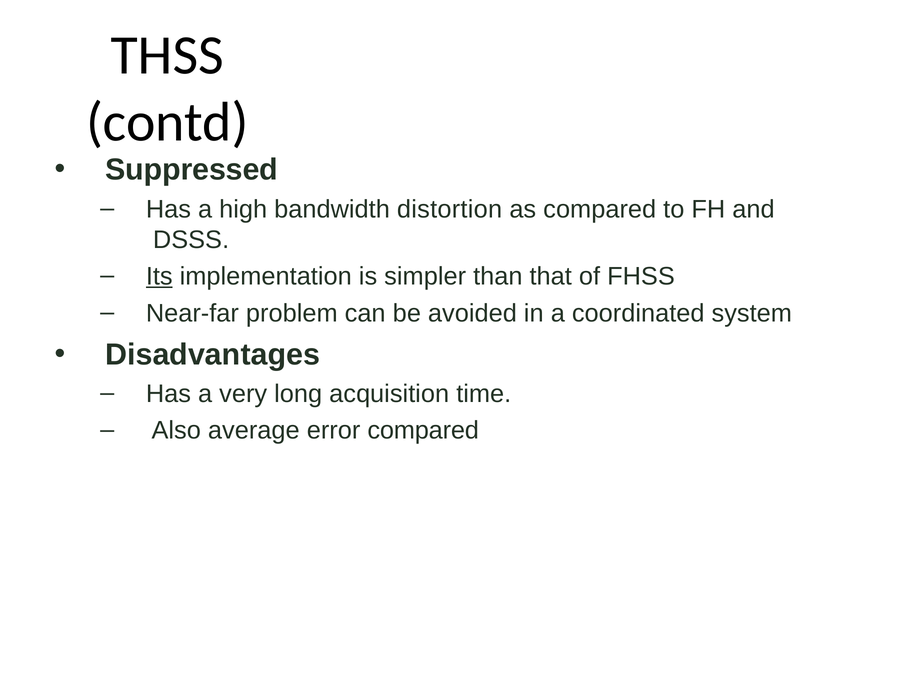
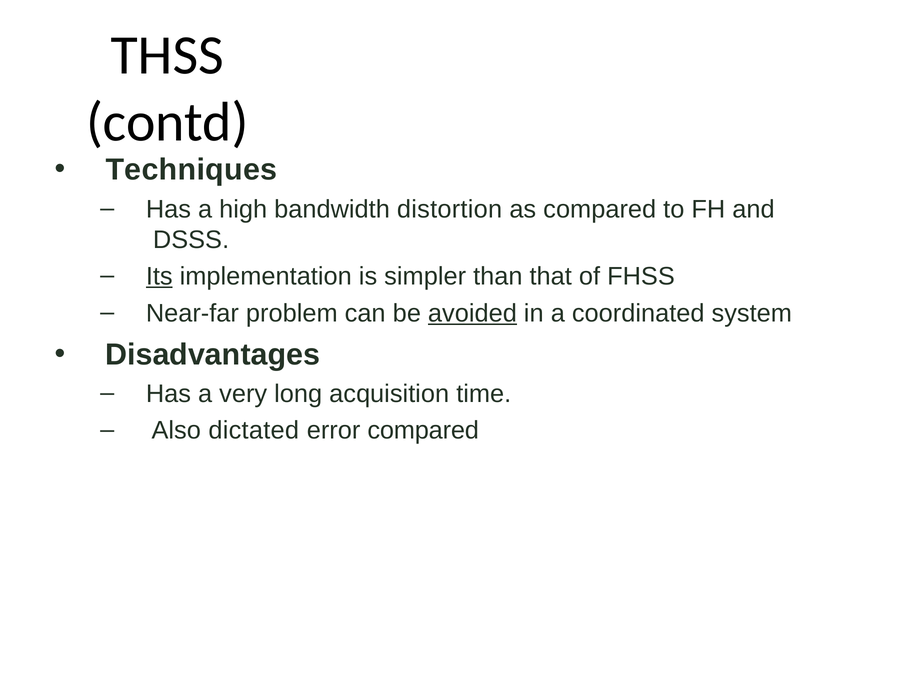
Suppressed: Suppressed -> Techniques (191, 170)
avoided underline: none -> present (472, 313)
average: average -> dictated (254, 430)
